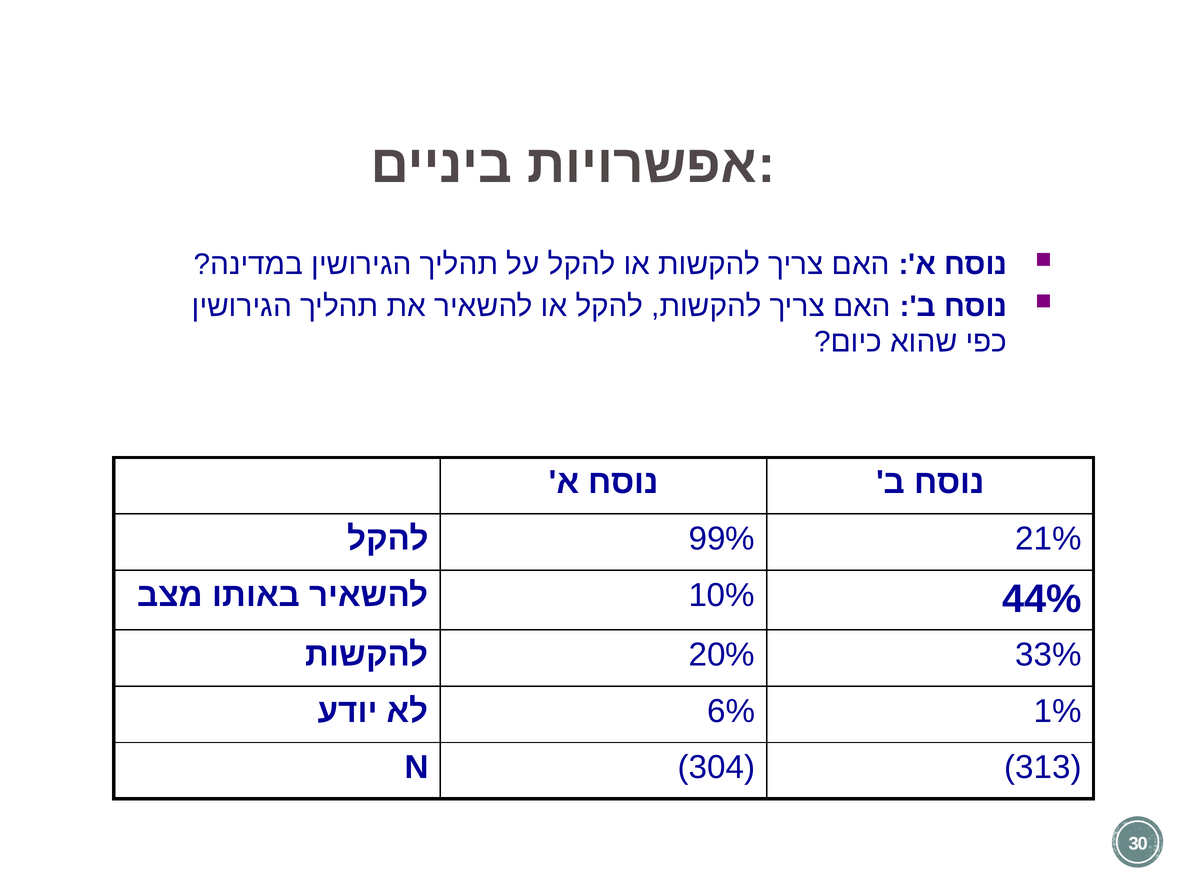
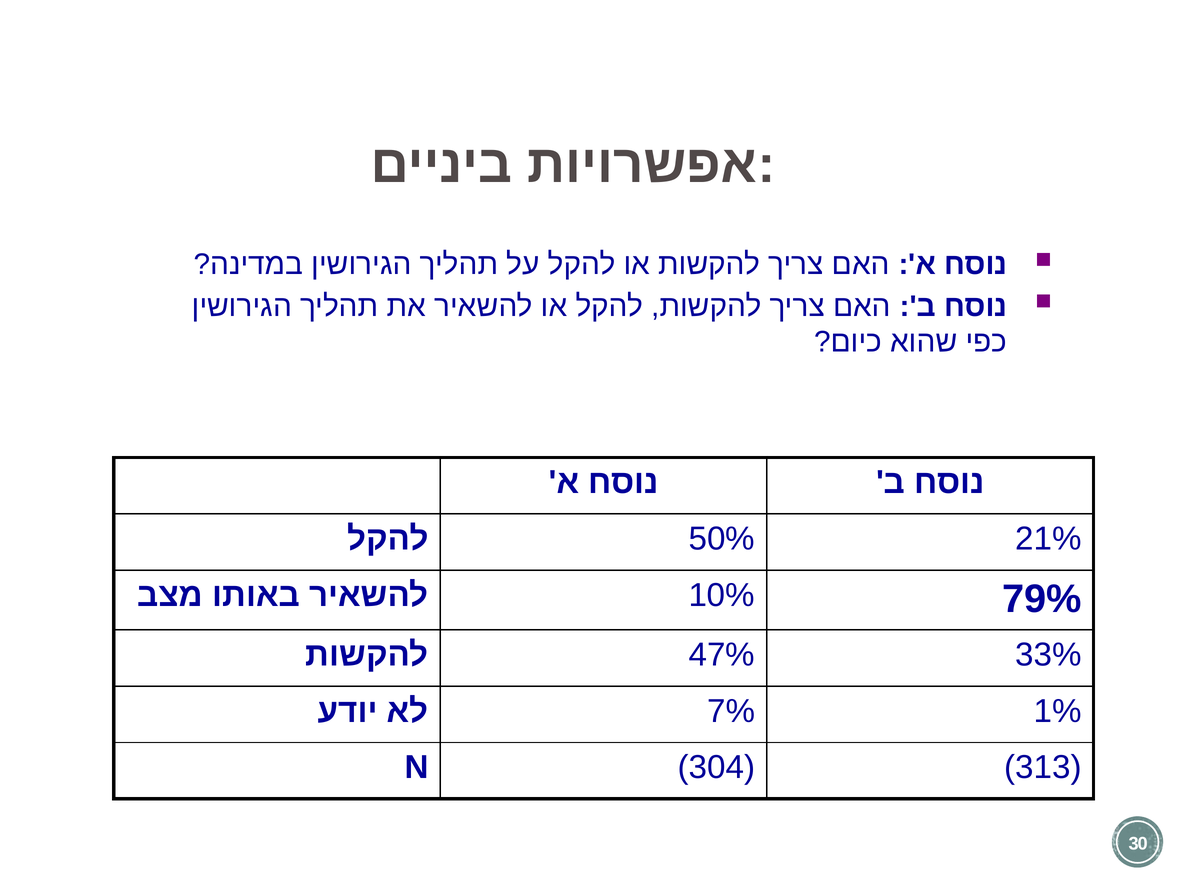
99%: 99% -> 50% (722, 539)
44%: 44% -> 79% (1042, 599)
20%: 20% -> 47% (722, 655)
6%: 6% -> 7% (731, 711)
